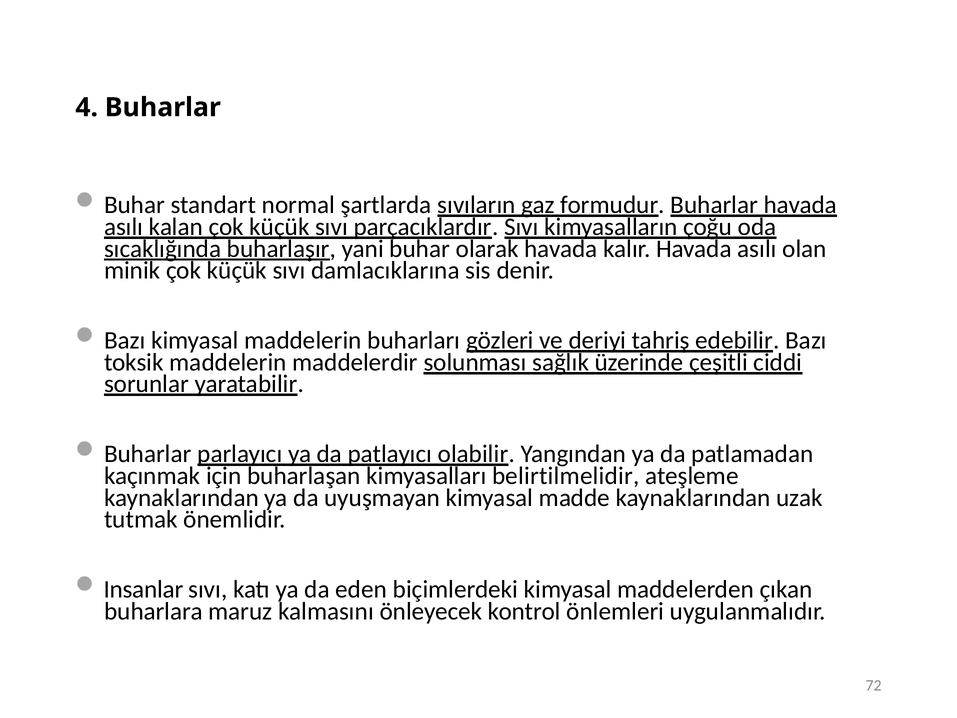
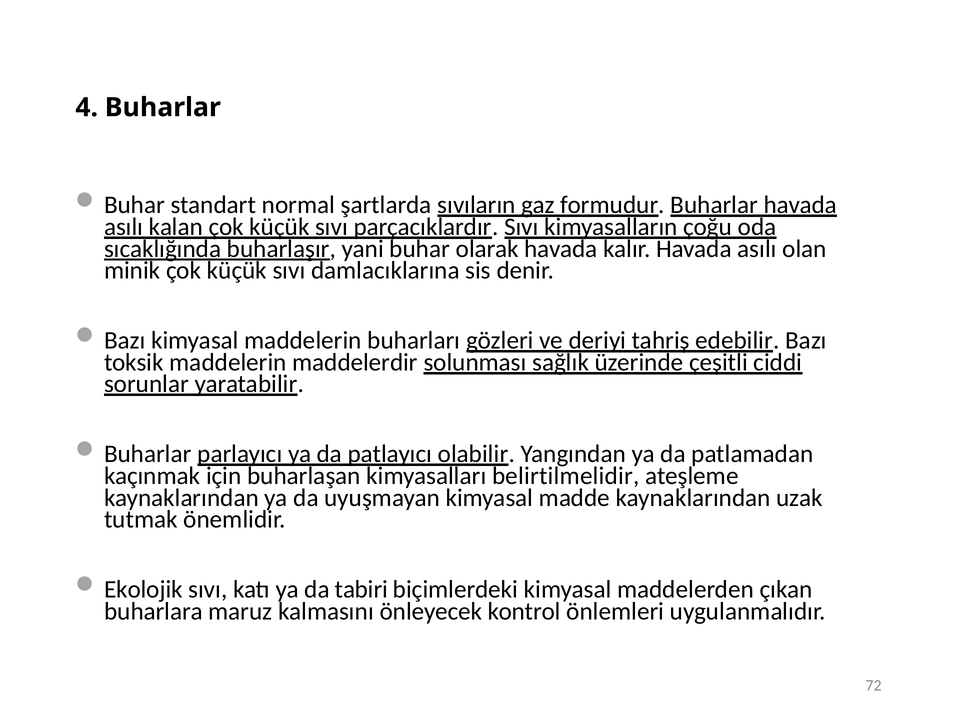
Insanlar: Insanlar -> Ekolojik (143, 589)
eden: eden -> tabiri (361, 589)
